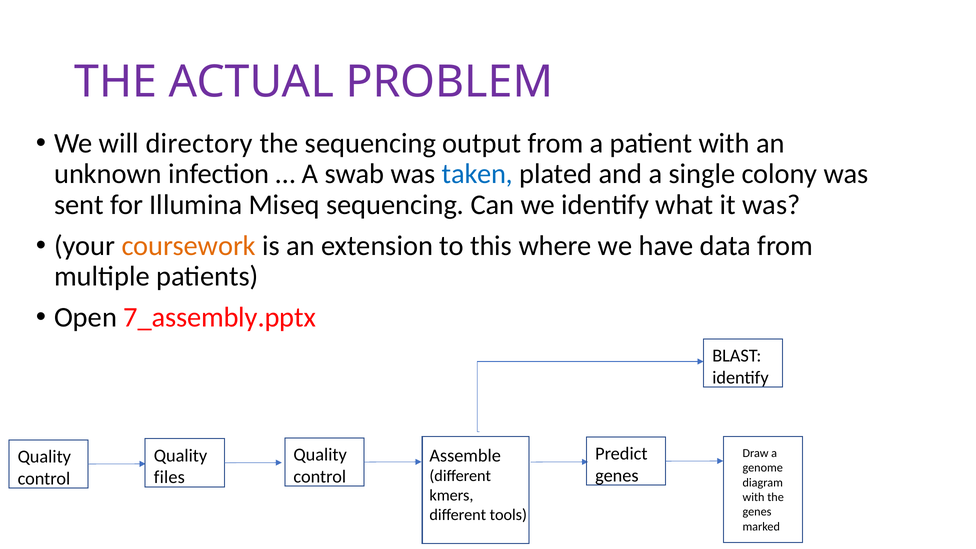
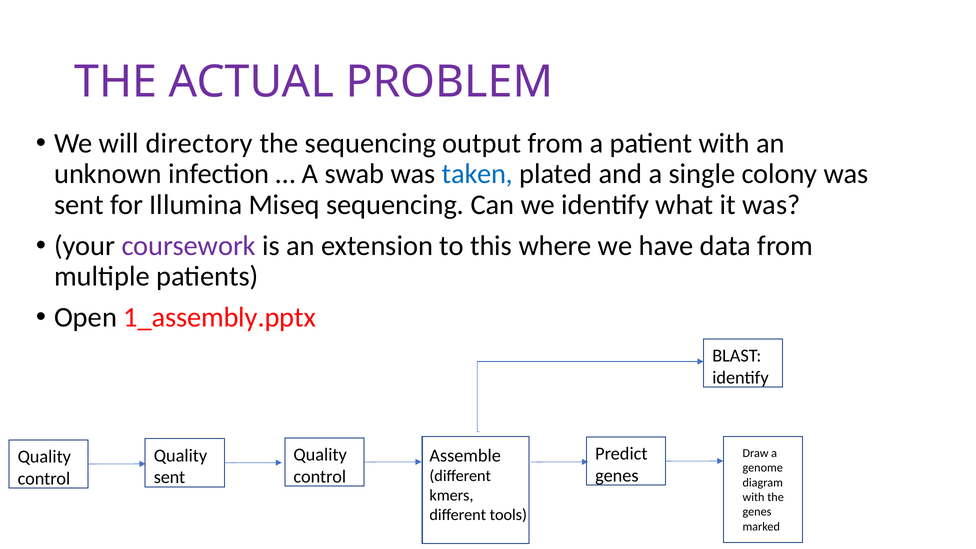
coursework colour: orange -> purple (189, 246)
7_assembly.pptx: 7_assembly.pptx -> 1_assembly.pptx (220, 317)
files: files -> sent (170, 477)
